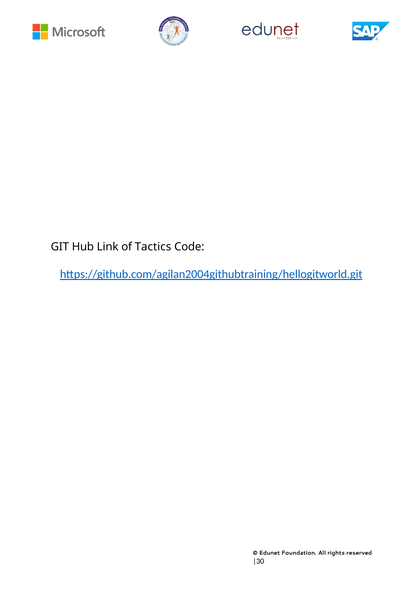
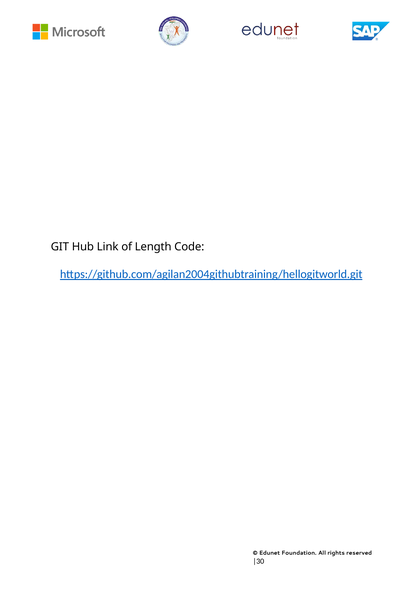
Tactics: Tactics -> Length (153, 247)
